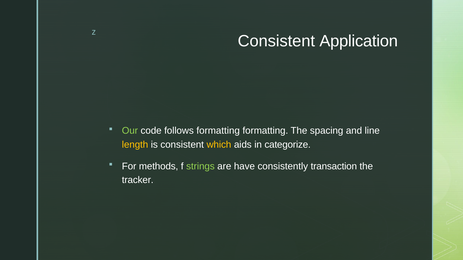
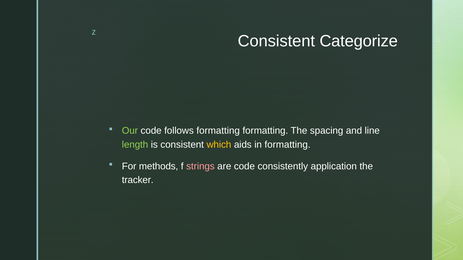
Application: Application -> Categorize (359, 41)
length colour: yellow -> light green (135, 145)
in categorize: categorize -> formatting (288, 145)
strings colour: light green -> pink (200, 166)
are have: have -> code (244, 166)
transaction: transaction -> application (334, 166)
